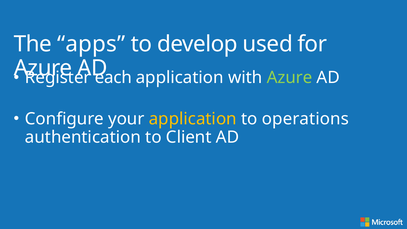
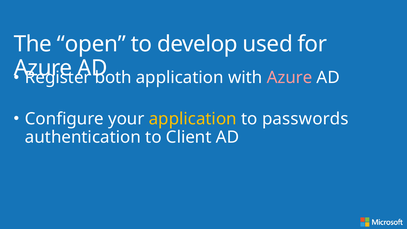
apps: apps -> open (91, 44)
each: each -> both (113, 78)
Azure colour: light green -> pink (290, 78)
operations: operations -> passwords (305, 119)
